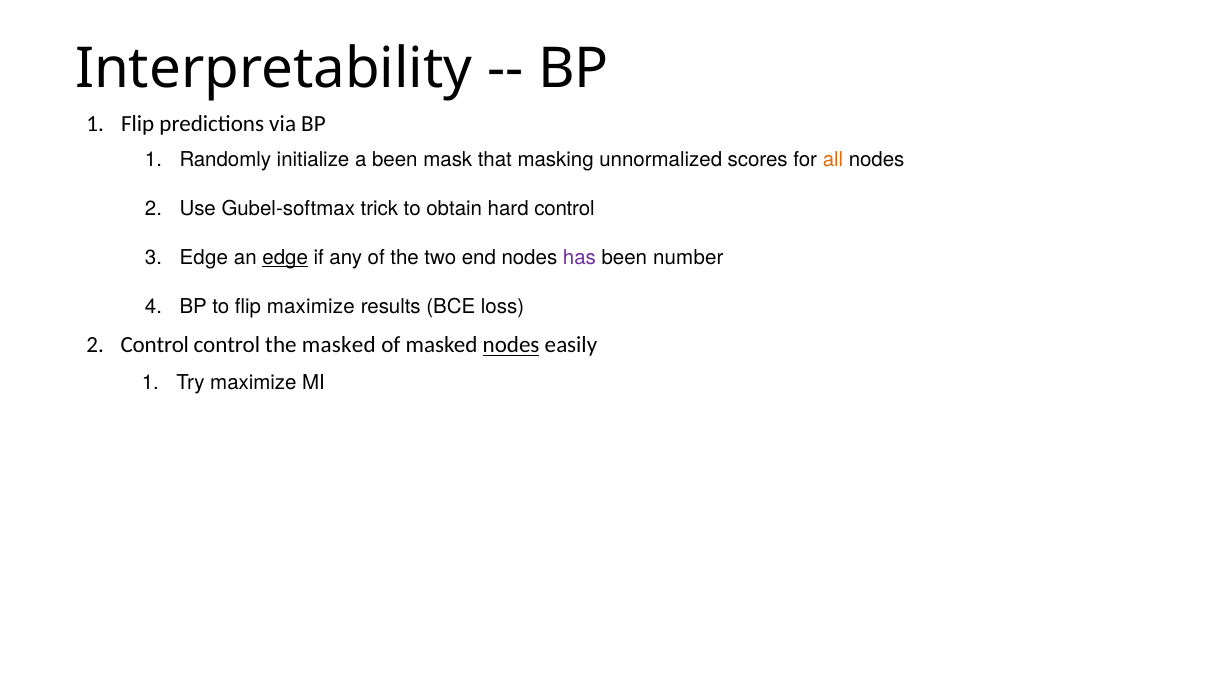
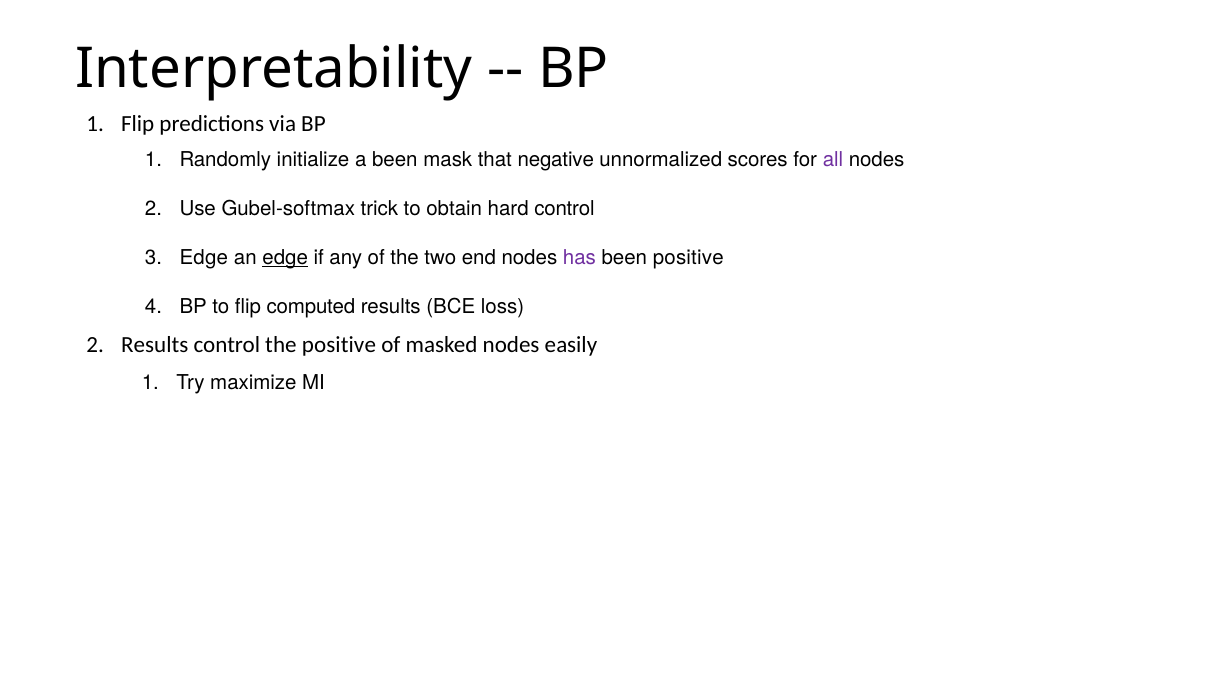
masking: masking -> negative (556, 160)
all colour: orange -> purple (833, 160)
been number: number -> positive (688, 258)
flip maximize: maximize -> computed (311, 307)
Control: Control -> Results (155, 346)
the masked: masked -> positive (339, 346)
nodes underline: present -> none (511, 346)
